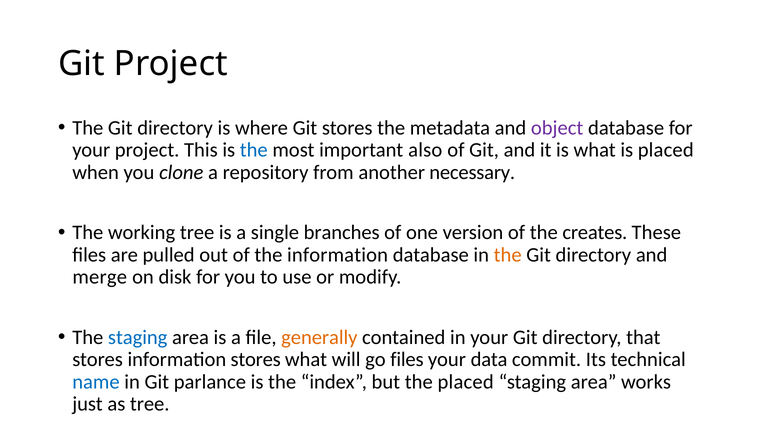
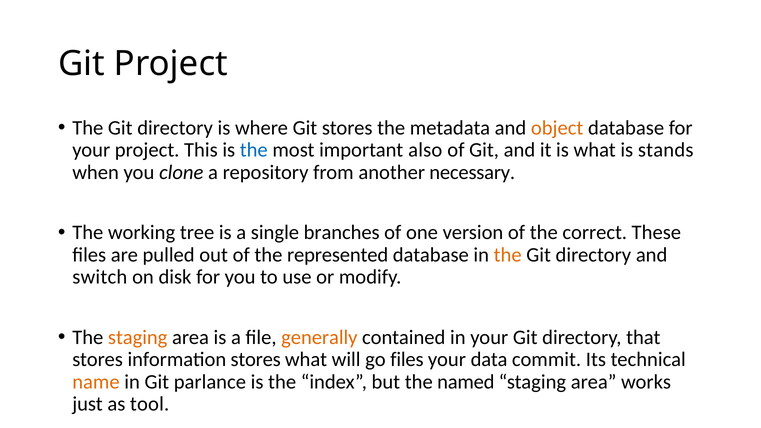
object colour: purple -> orange (557, 128)
is placed: placed -> stands (666, 150)
creates: creates -> correct (595, 233)
the information: information -> represented (338, 255)
merge: merge -> switch (100, 277)
staging colour: blue -> orange (138, 337)
name colour: blue -> orange (96, 382)
the placed: placed -> named (466, 382)
as tree: tree -> tool (150, 404)
